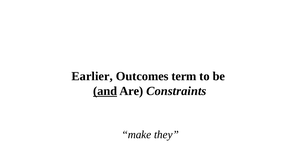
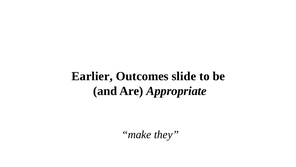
term: term -> slide (184, 76)
and underline: present -> none (105, 91)
Constraints: Constraints -> Appropriate (176, 91)
